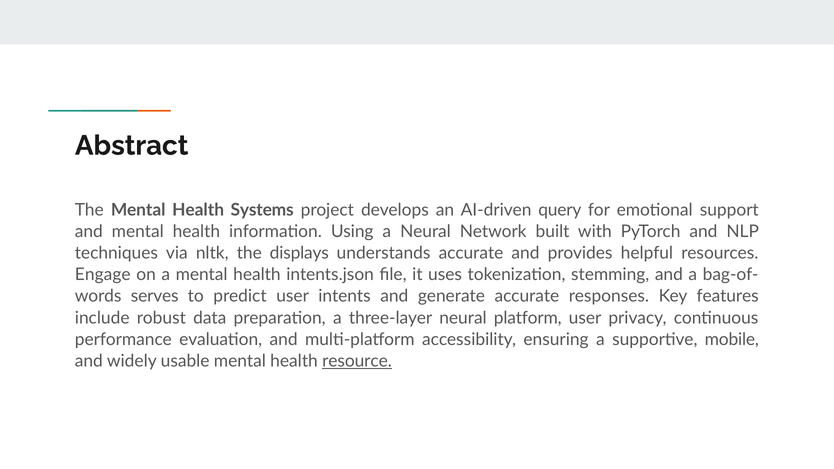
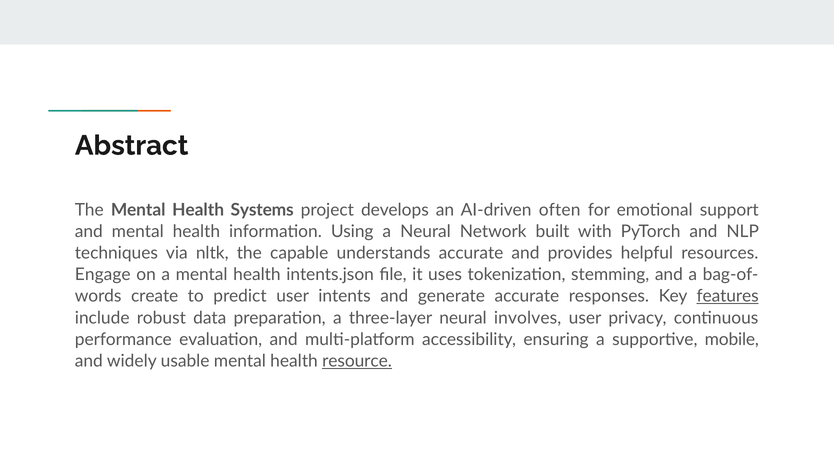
query: query -> often (560, 210)
displays: displays -> capable (299, 253)
serves: serves -> create (155, 296)
features underline: none -> present (728, 296)
platform: platform -> involves (528, 318)
